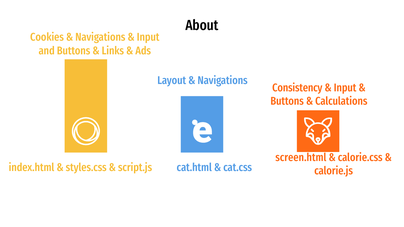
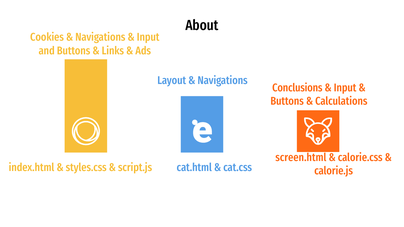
Consistency: Consistency -> Conclusions (297, 88)
